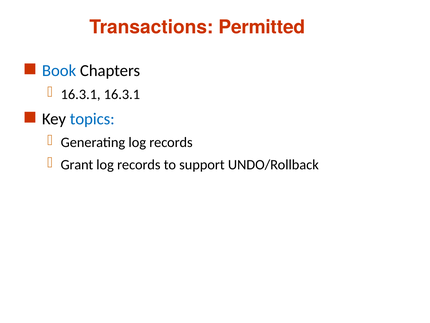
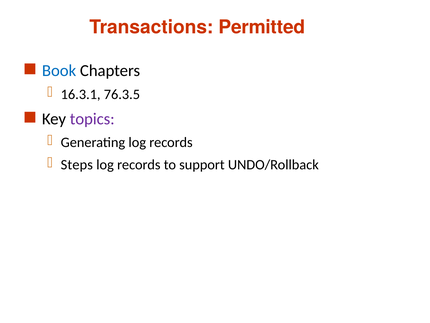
16.3.1 16.3.1: 16.3.1 -> 76.3.5 (122, 94)
topics colour: blue -> purple (92, 119)
Grant: Grant -> Steps (77, 165)
